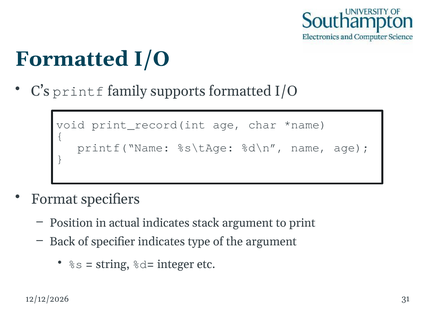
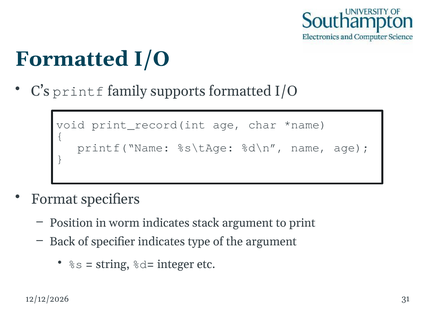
actual: actual -> worm (124, 223)
